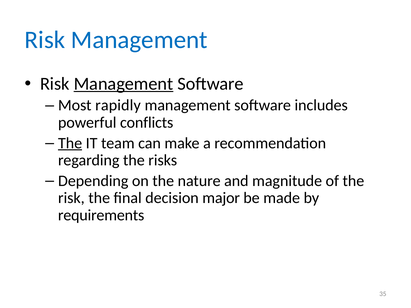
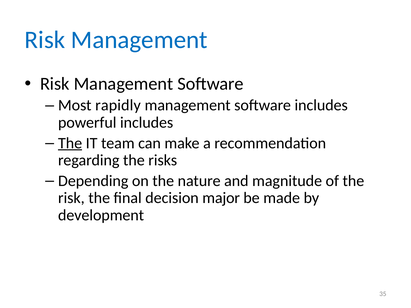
Management underline: present -> none (124, 84)
powerful conflicts: conflicts -> includes (147, 123)
requirements: requirements -> development (101, 215)
